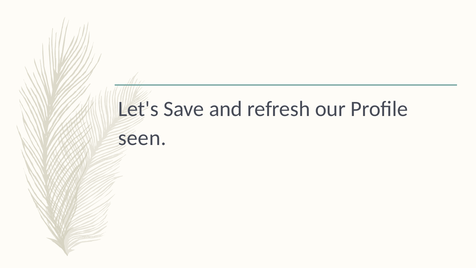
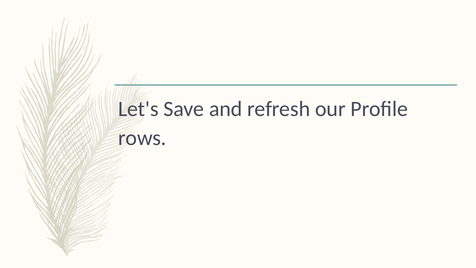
seen: seen -> rows (142, 138)
